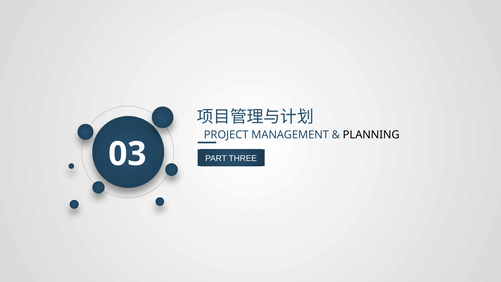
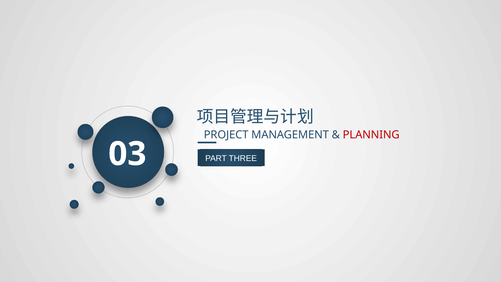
PLANNING colour: black -> red (371, 135)
